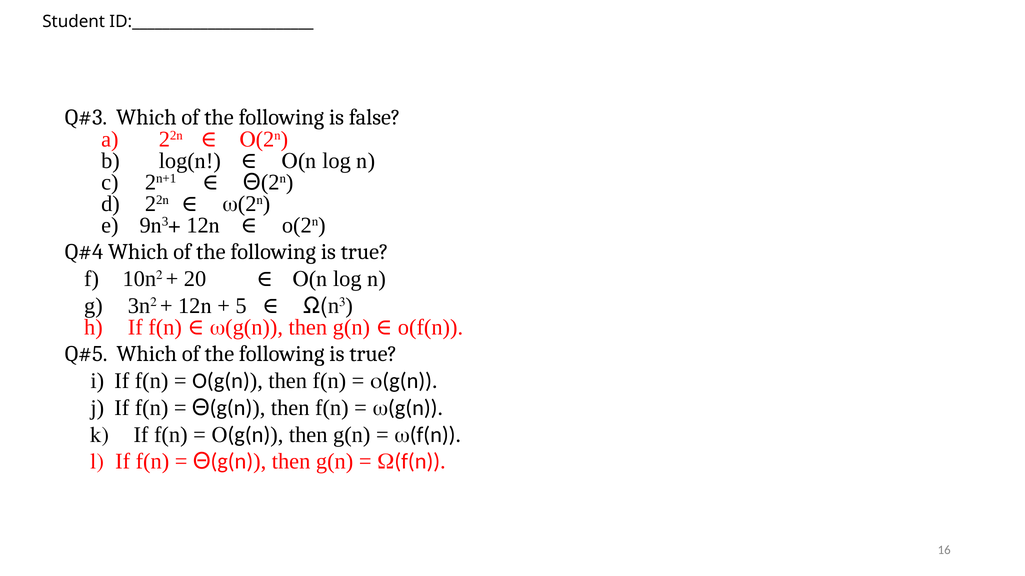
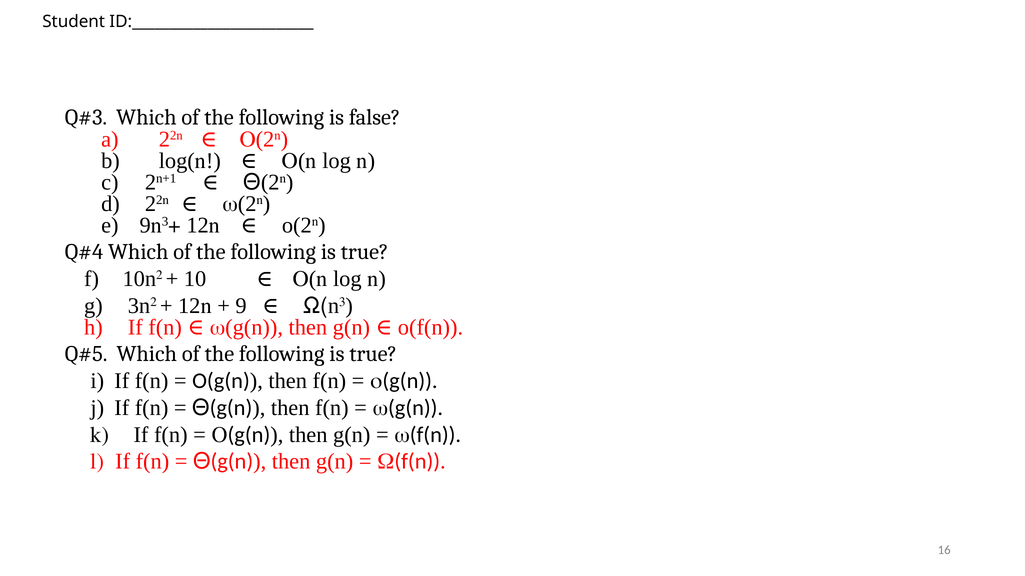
20: 20 -> 10 (195, 279)
5: 5 -> 9 (241, 306)
